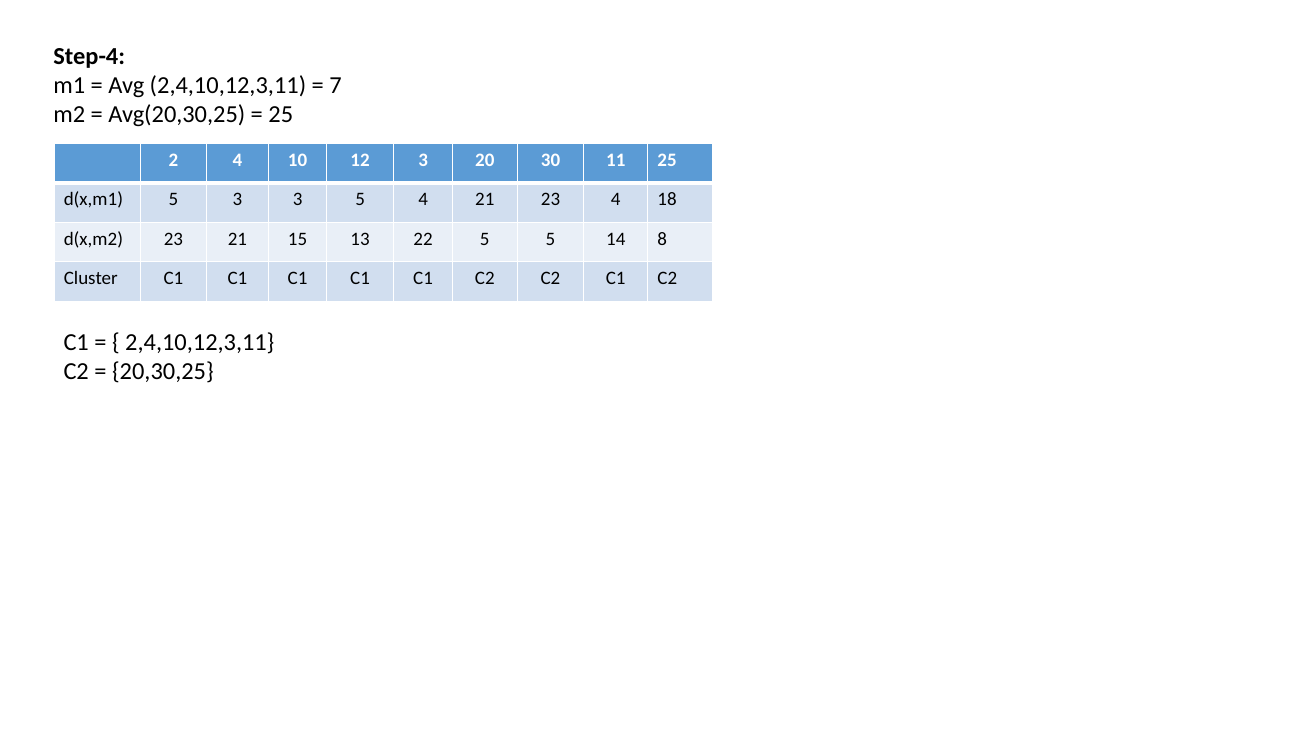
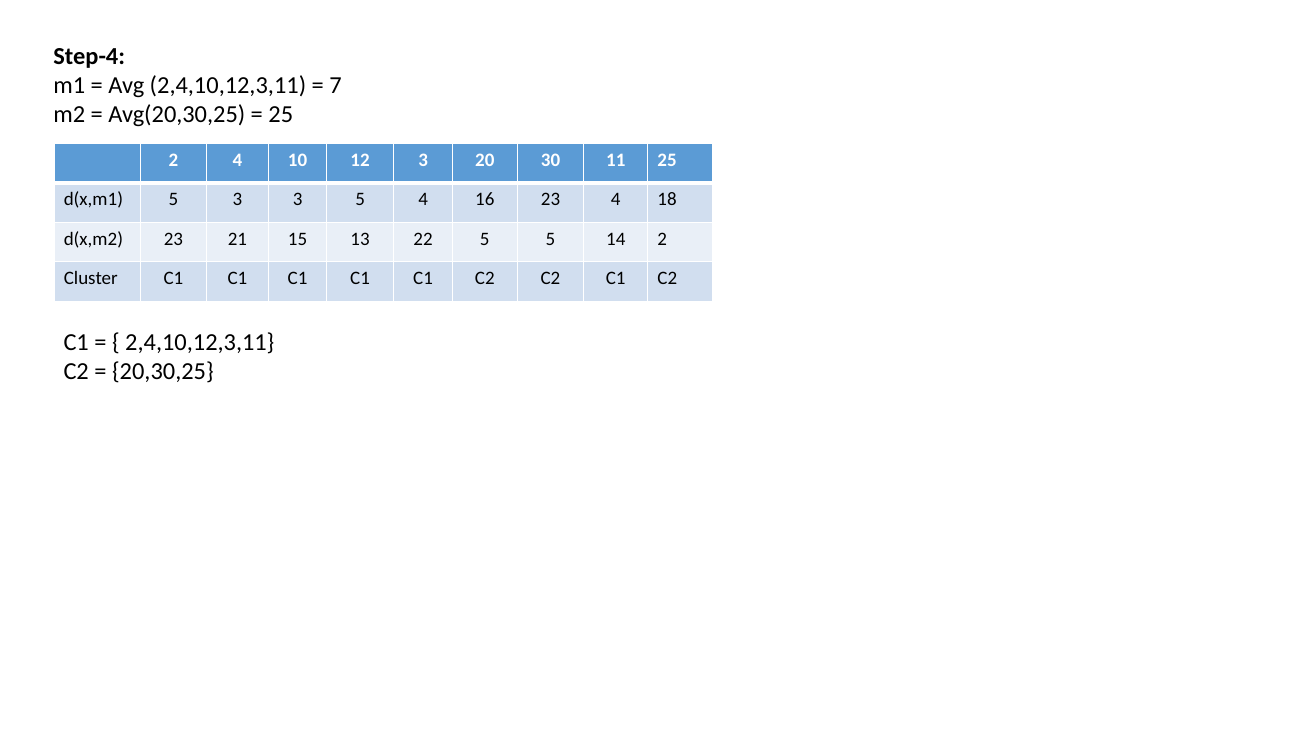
4 21: 21 -> 16 (485, 199)
14 8: 8 -> 2 (662, 239)
